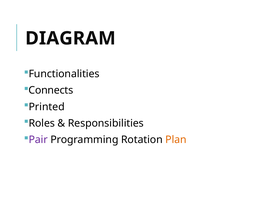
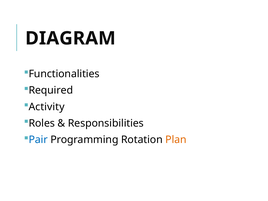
Connects: Connects -> Required (51, 90)
Printed: Printed -> Activity (47, 107)
Pair colour: purple -> blue (38, 140)
